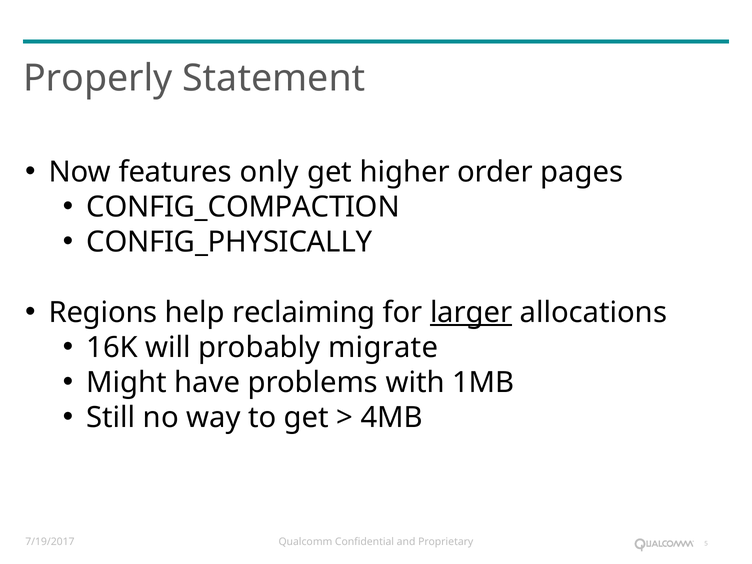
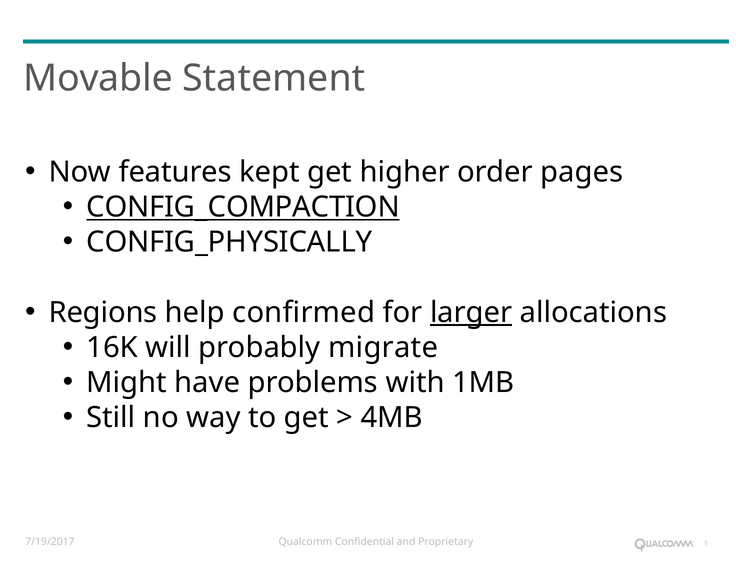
Properly: Properly -> Movable (98, 79)
only: only -> kept (270, 172)
CONFIG_COMPACTION underline: none -> present (243, 207)
reclaiming: reclaiming -> confirmed (304, 312)
